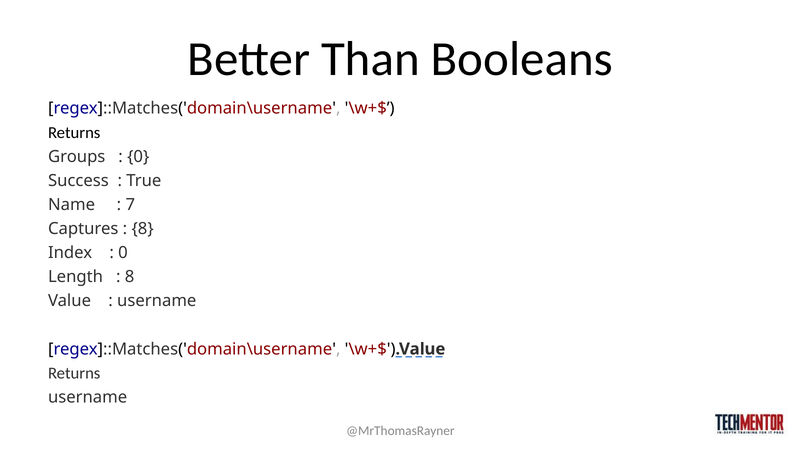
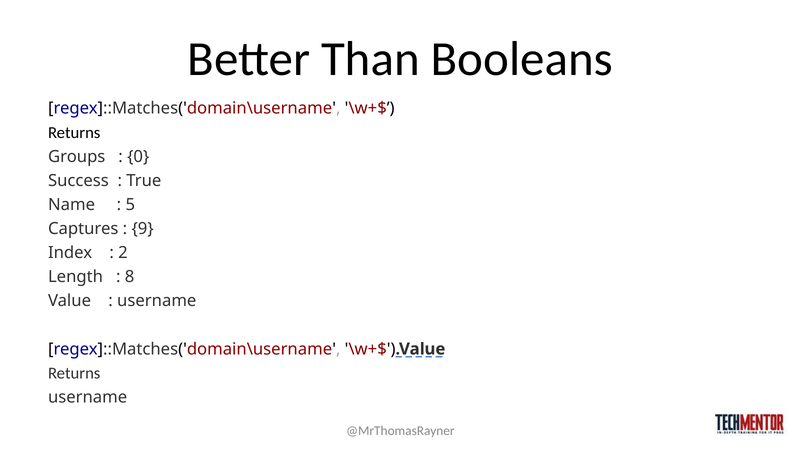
7: 7 -> 5 (130, 204)
8: 8 -> 9 (143, 229)
0: 0 -> 2 (123, 253)
